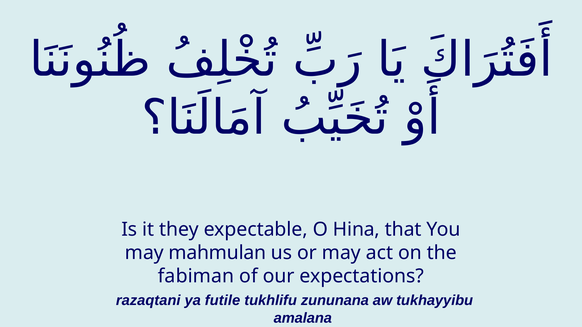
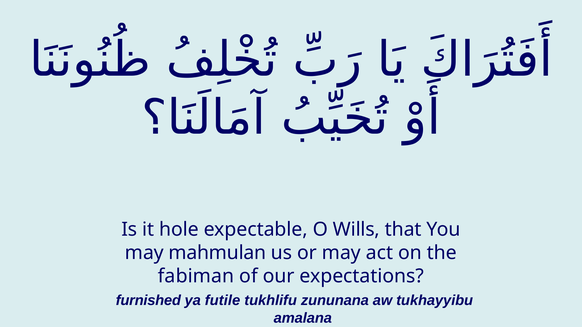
they: they -> hole (179, 230)
Hina: Hina -> Wills (356, 230)
razaqtani: razaqtani -> furnished (148, 301)
